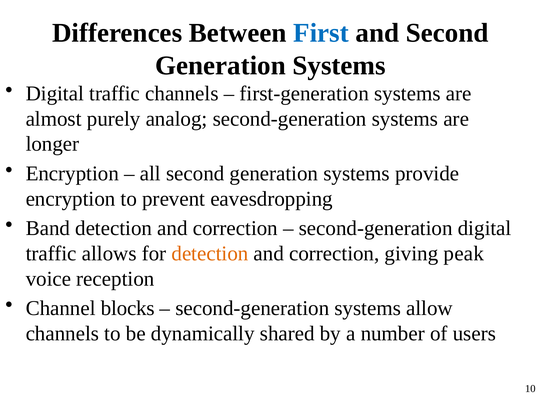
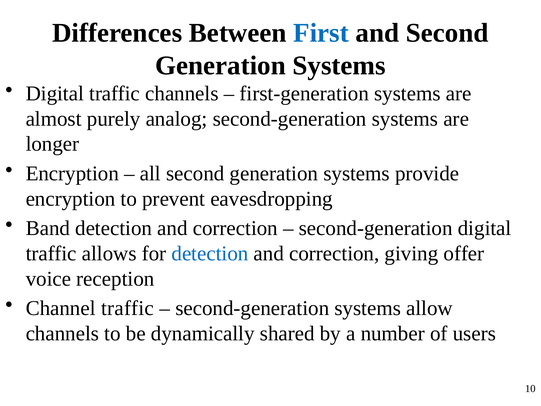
detection colour: orange -> blue (210, 253)
peak: peak -> offer (464, 253)
Channel blocks: blocks -> traffic (128, 308)
